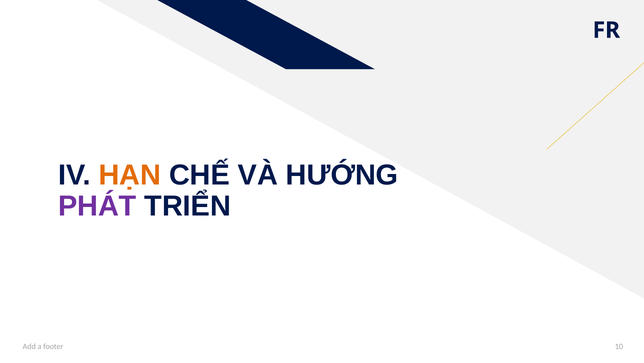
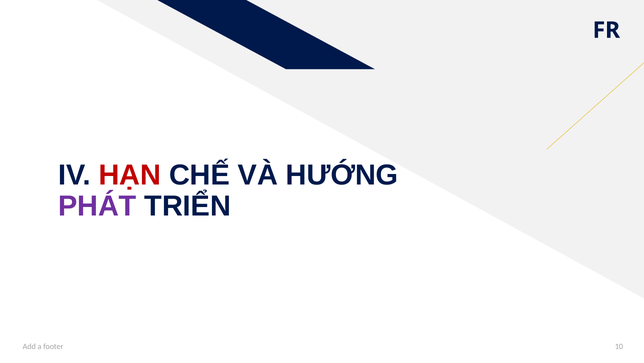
HẠN colour: orange -> red (130, 175)
